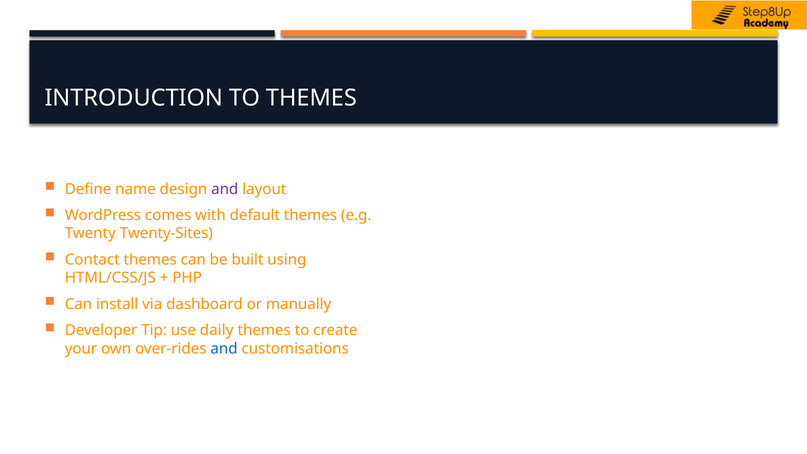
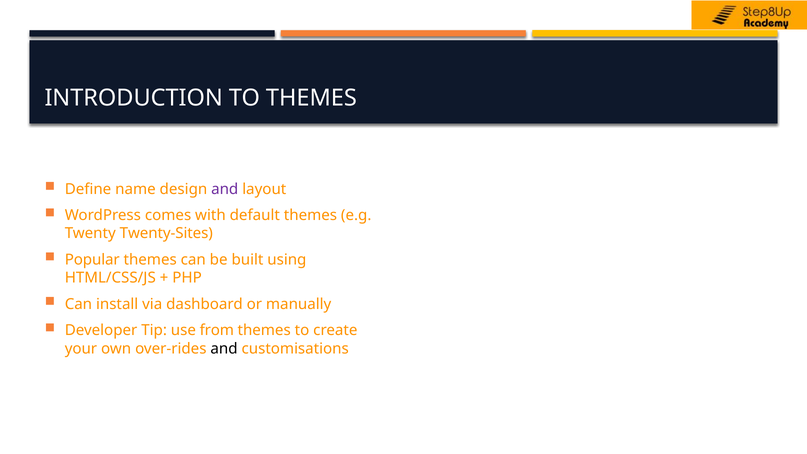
Contact: Contact -> Popular (92, 260)
daily: daily -> from (217, 330)
and colour: blue -> black (224, 348)
